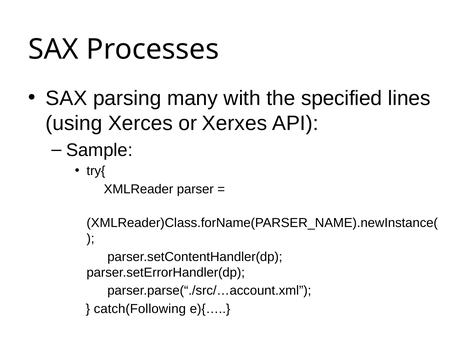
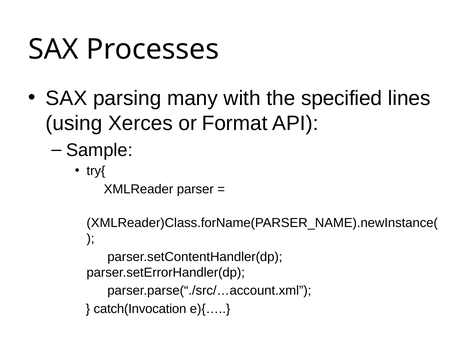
Xerxes: Xerxes -> Format (235, 123)
catch(Following: catch(Following -> catch(Invocation (140, 309)
